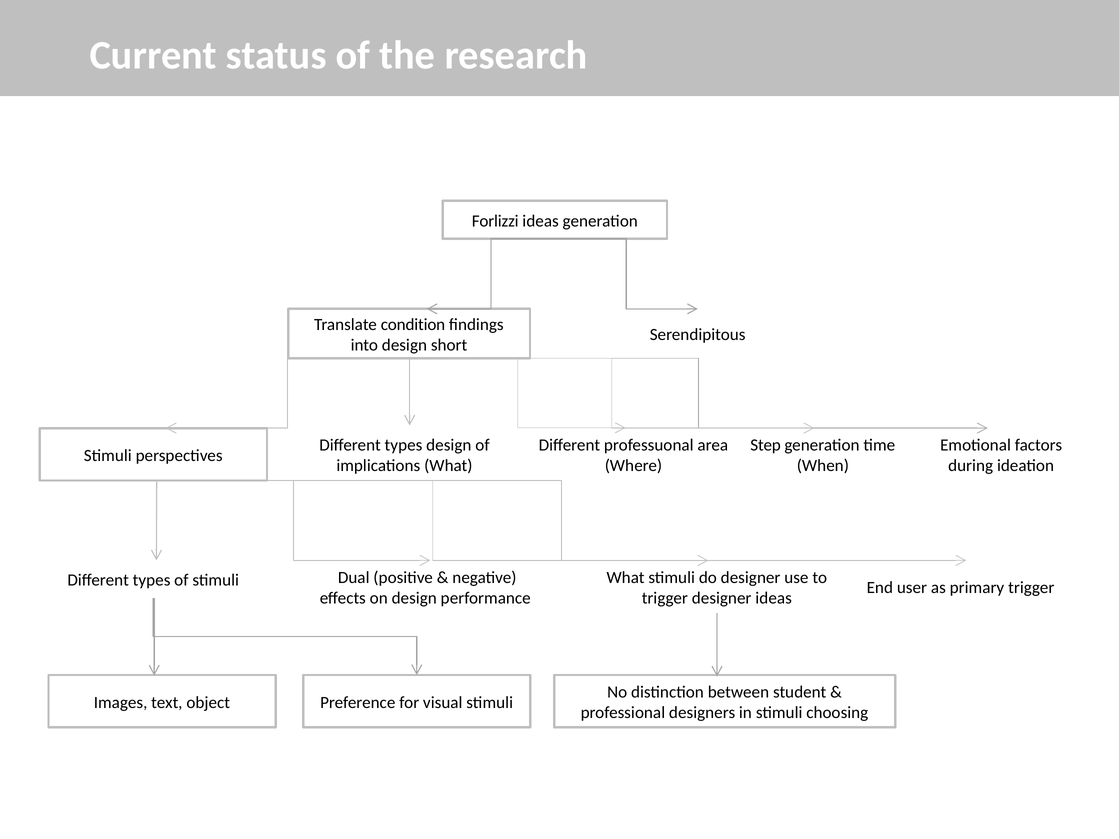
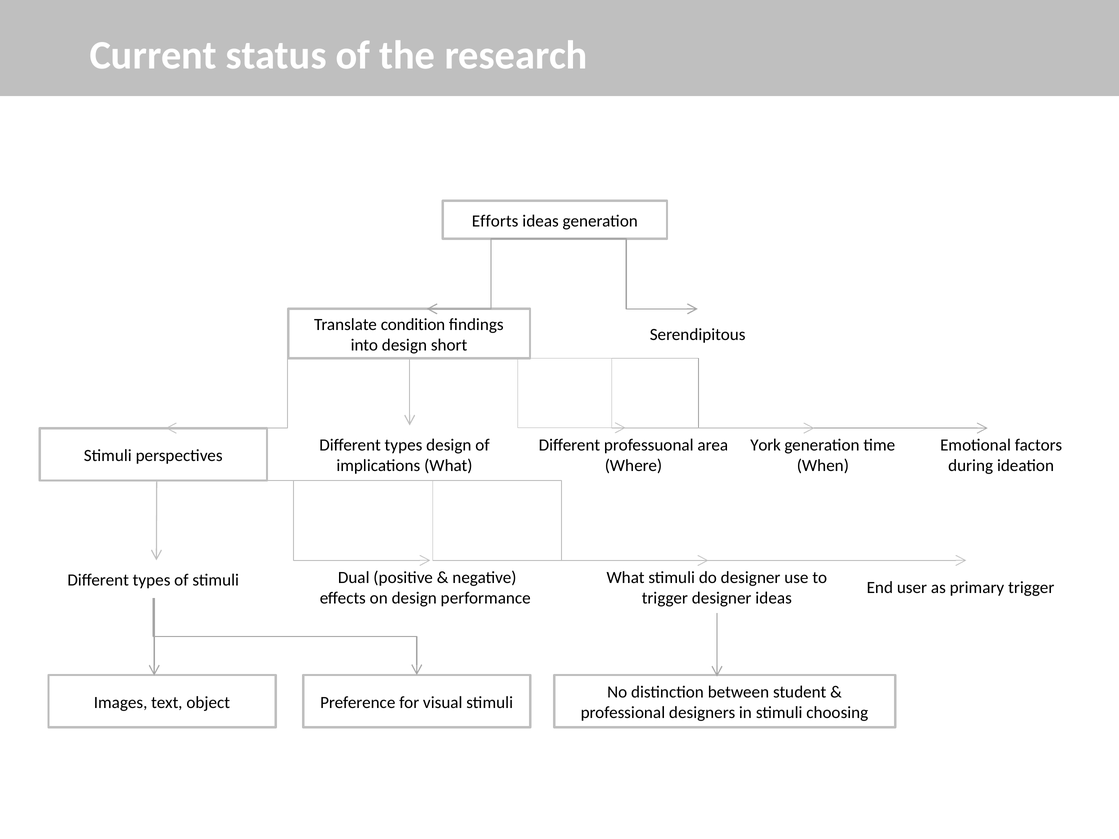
Forlizzi: Forlizzi -> Efforts (495, 221)
Step: Step -> York (766, 445)
